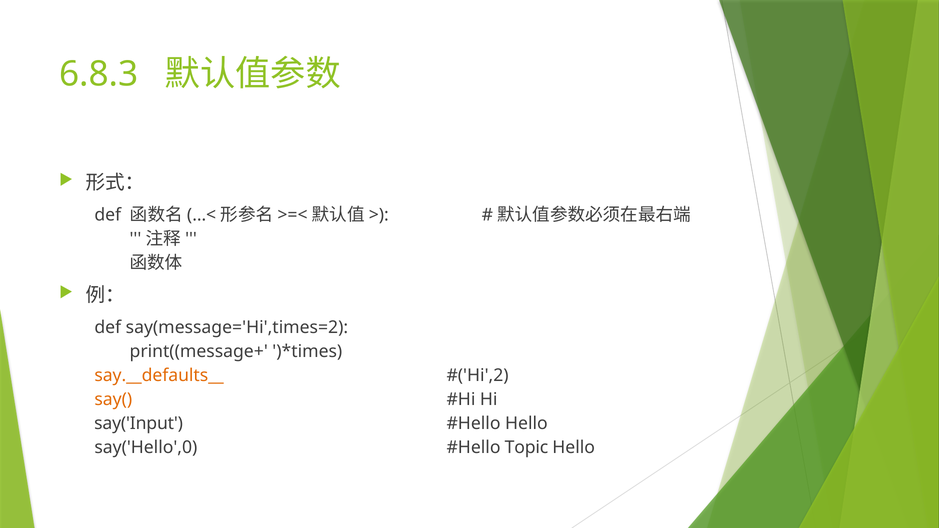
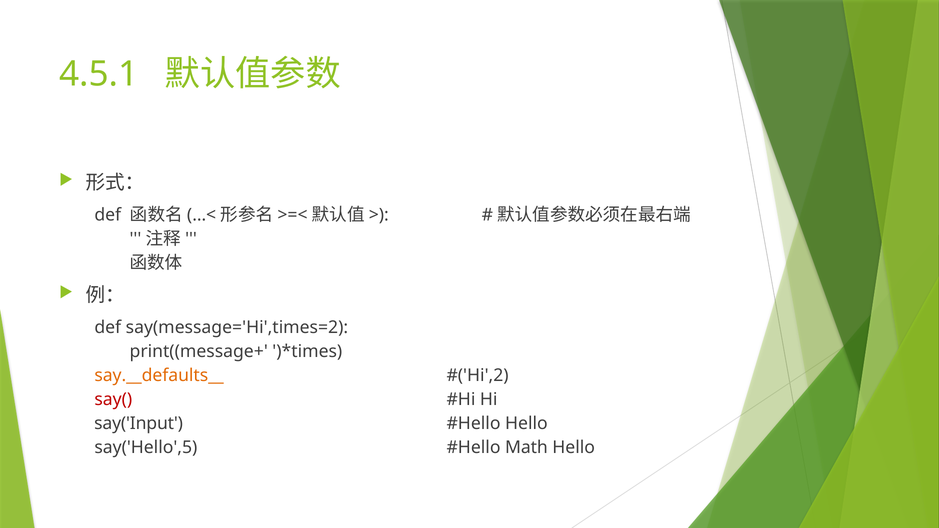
6.8.3: 6.8.3 -> 4.5.1 (99, 74)
say( colour: orange -> red (113, 400)
say('Hello',0: say('Hello',0 -> say('Hello',5 (146, 448)
Topic: Topic -> Math (526, 448)
